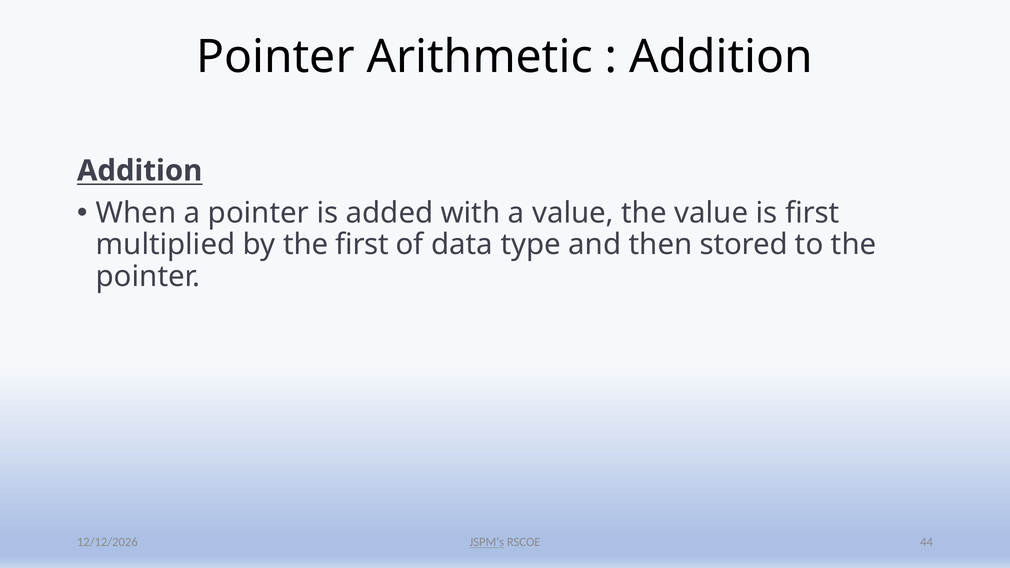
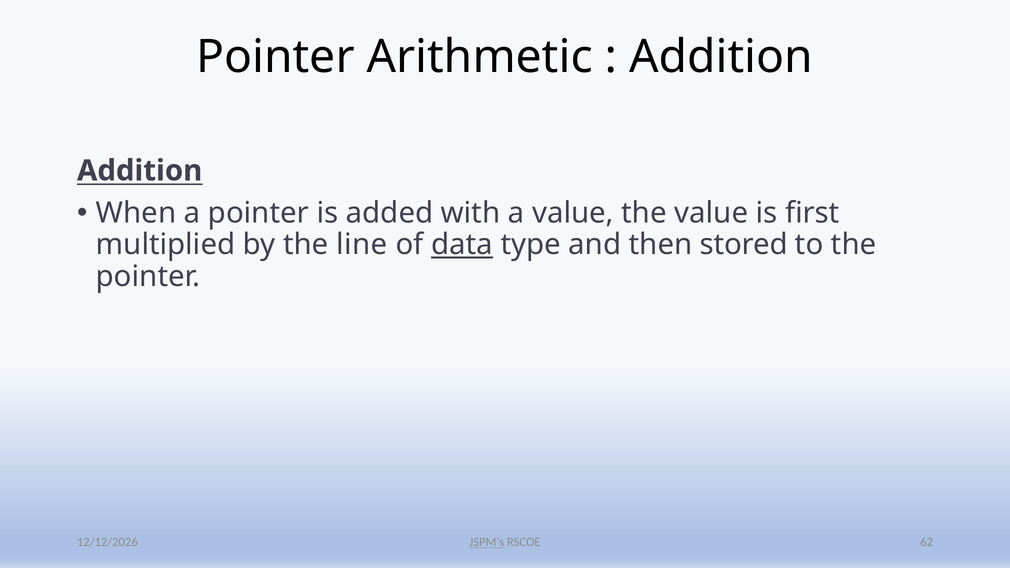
the first: first -> line (362, 245)
data underline: none -> present (462, 245)
44: 44 -> 62 (927, 542)
